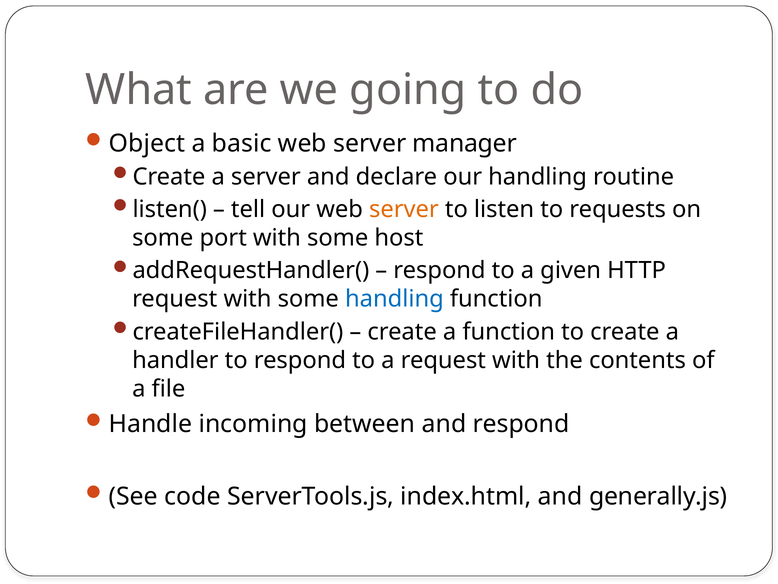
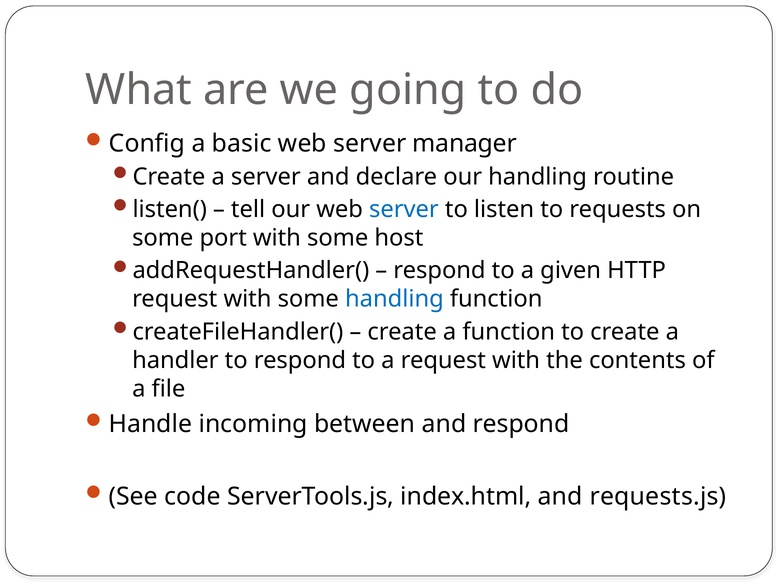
Object: Object -> Config (147, 144)
server colour: orange -> blue (404, 209)
generally.js: generally.js -> requests.js (658, 496)
